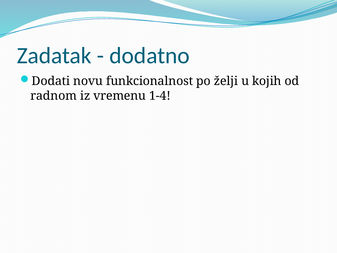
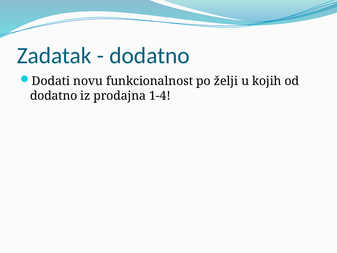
radnom: radnom -> dodatno (54, 96)
vremenu: vremenu -> prodajna (120, 96)
